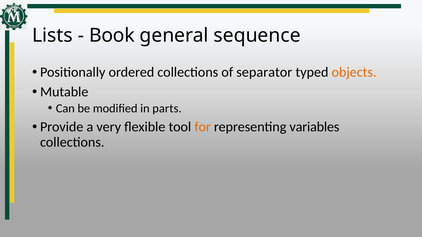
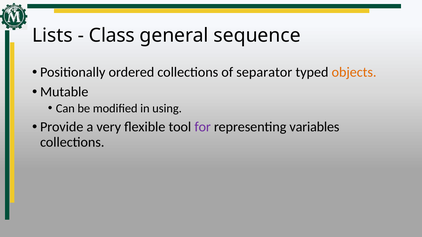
Book: Book -> Class (112, 35)
parts: parts -> using (167, 108)
for colour: orange -> purple (203, 127)
